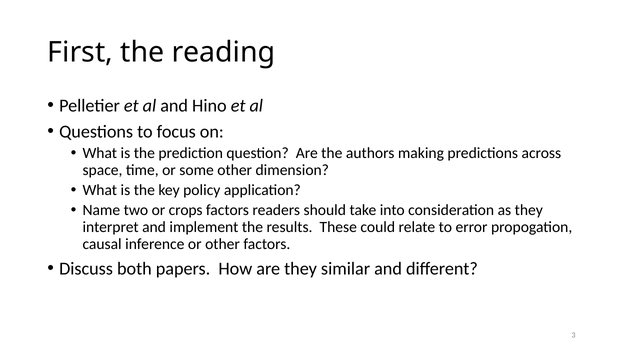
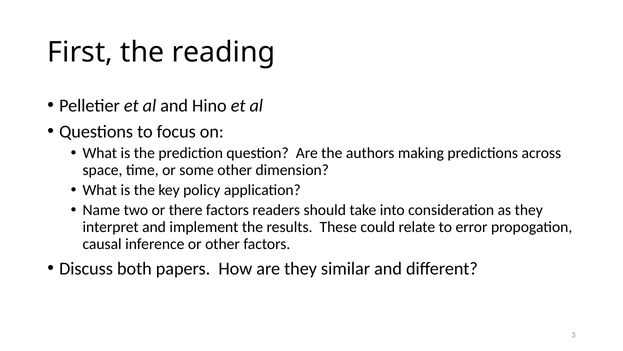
crops: crops -> there (186, 210)
